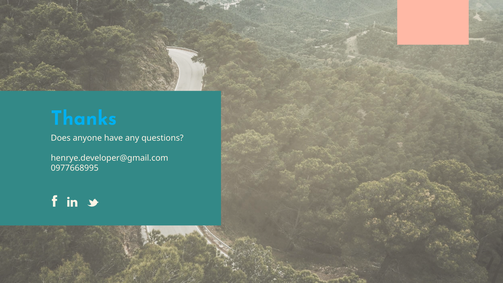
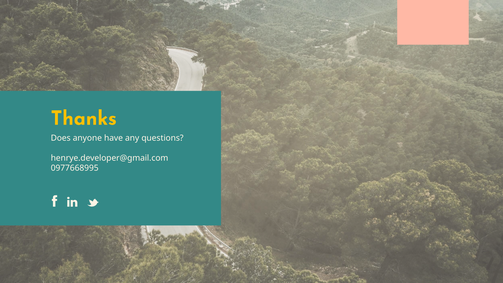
Thanks colour: light blue -> yellow (84, 118)
